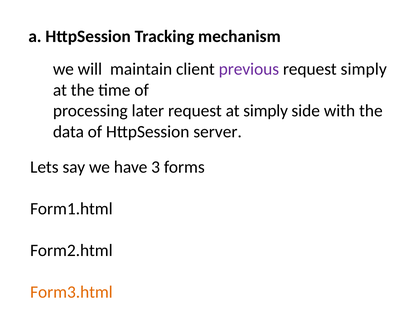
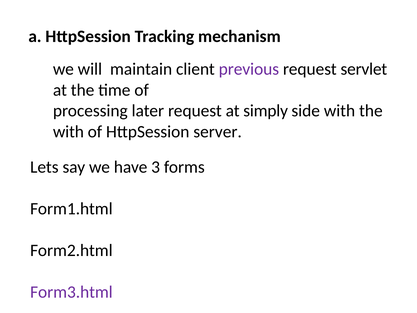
request simply: simply -> servlet (364, 69)
data: data -> with (68, 132)
Form3.html colour: orange -> purple (71, 292)
